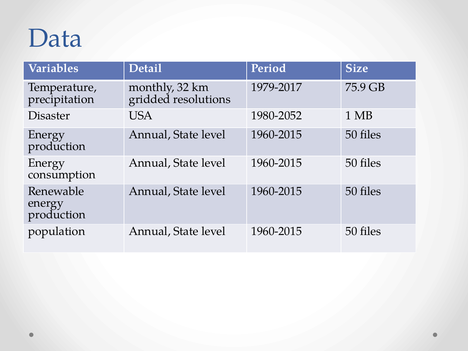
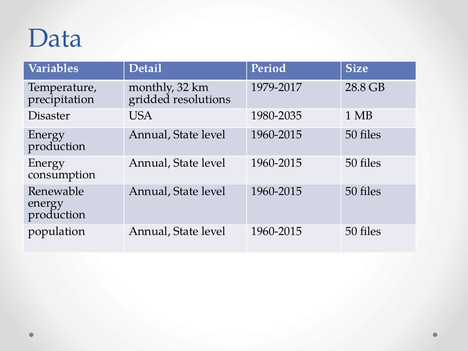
75.9: 75.9 -> 28.8 (356, 87)
1980-2052: 1980-2052 -> 1980-2035 (277, 116)
